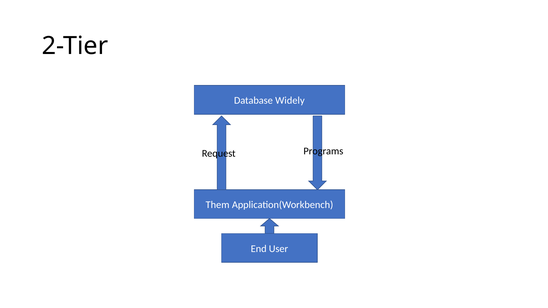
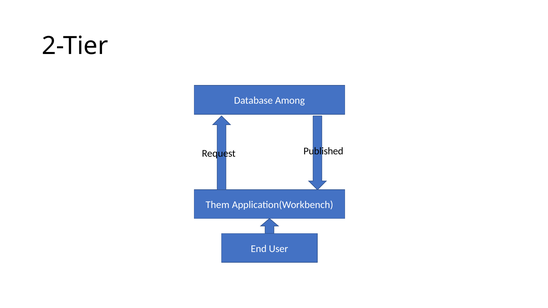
Widely: Widely -> Among (290, 101)
Programs: Programs -> Published (323, 151)
